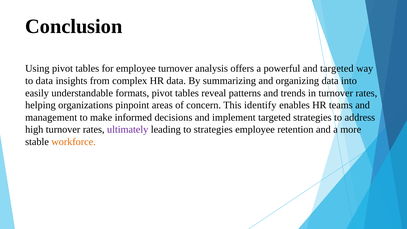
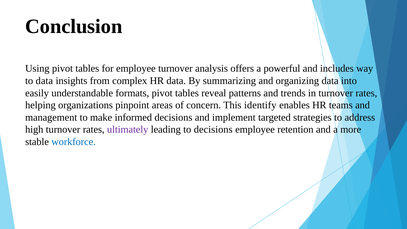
and targeted: targeted -> includes (337, 69)
to strategies: strategies -> decisions (213, 130)
workforce colour: orange -> blue (74, 142)
